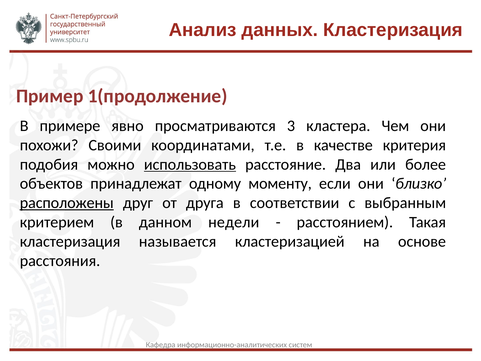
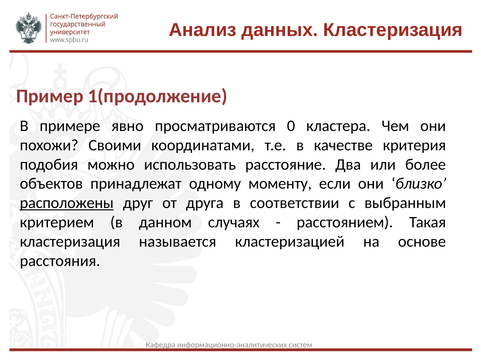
3: 3 -> 0 (291, 126)
использовать underline: present -> none (190, 164)
недели: недели -> случаях (234, 222)
